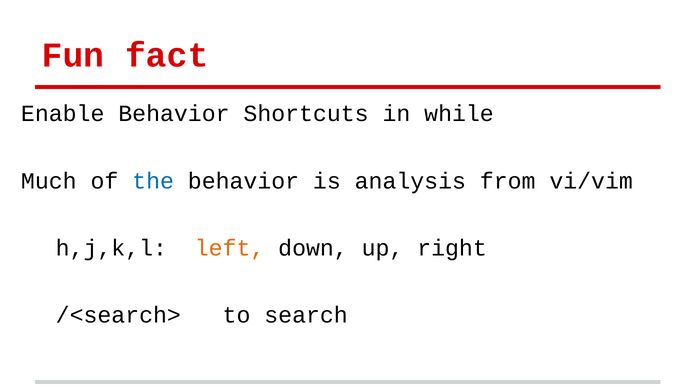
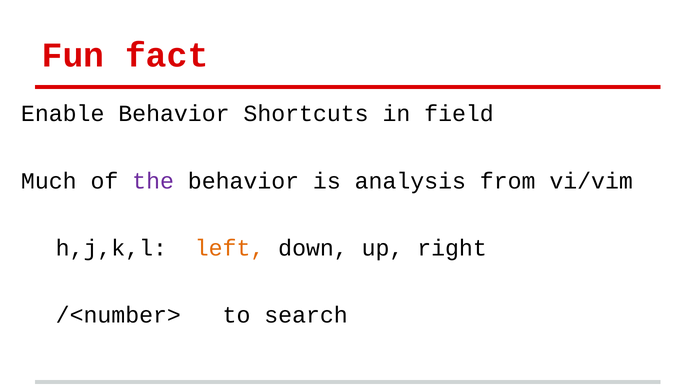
while: while -> field (459, 114)
the colour: blue -> purple (153, 181)
/<search>: /<search> -> /<number> (118, 315)
